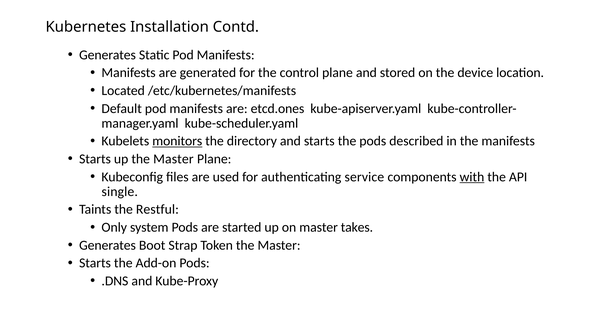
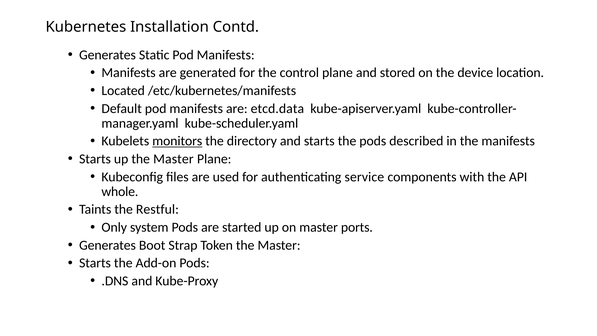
etcd.ones: etcd.ones -> etcd.data (277, 108)
with underline: present -> none (472, 177)
single: single -> whole (120, 192)
takes: takes -> ports (357, 227)
